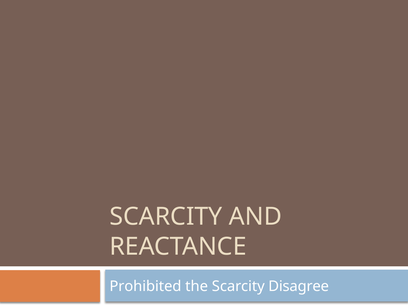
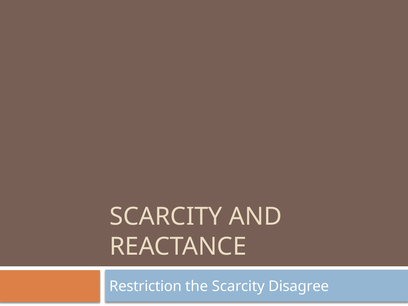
Prohibited: Prohibited -> Restriction (145, 286)
